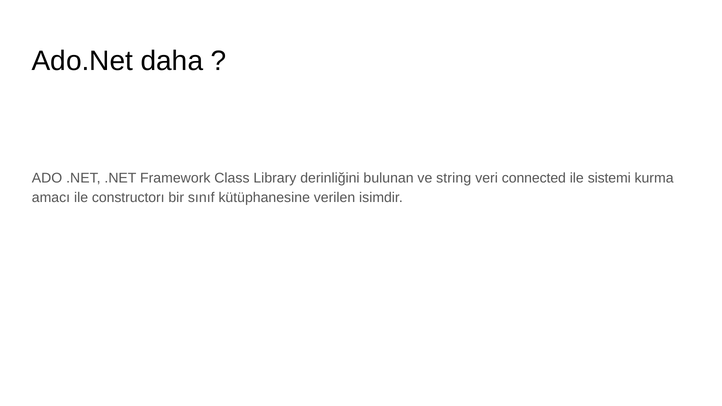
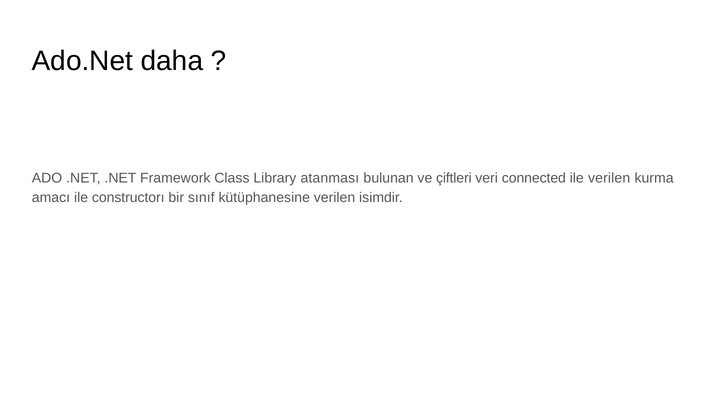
derinliğini: derinliğini -> atanması (330, 178)
string: string -> çiftleri (454, 178)
ile sistemi: sistemi -> verilen (609, 178)
